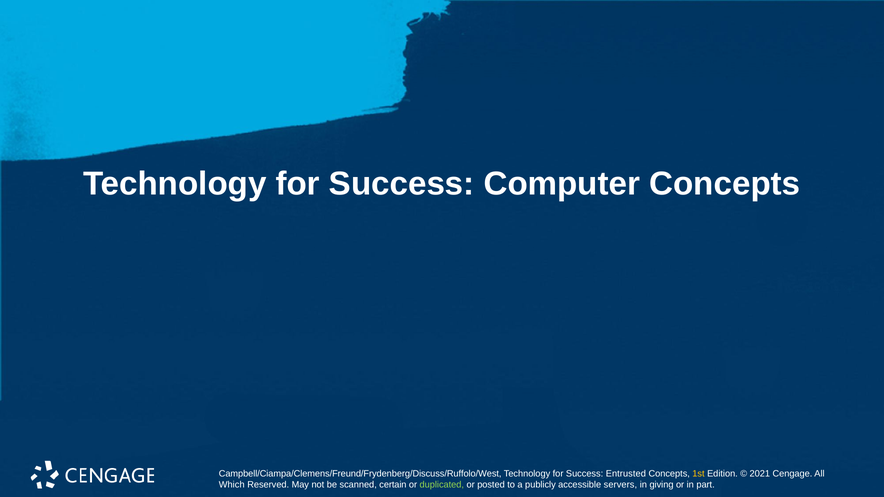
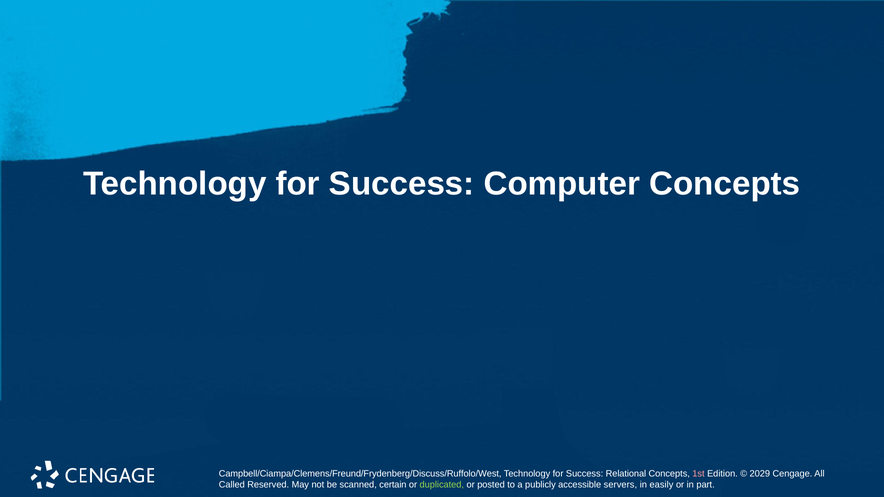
Entrusted: Entrusted -> Relational (626, 474)
1st colour: yellow -> pink (699, 474)
2021: 2021 -> 2029 (760, 474)
Which: Which -> Called (232, 485)
giving: giving -> easily (661, 485)
